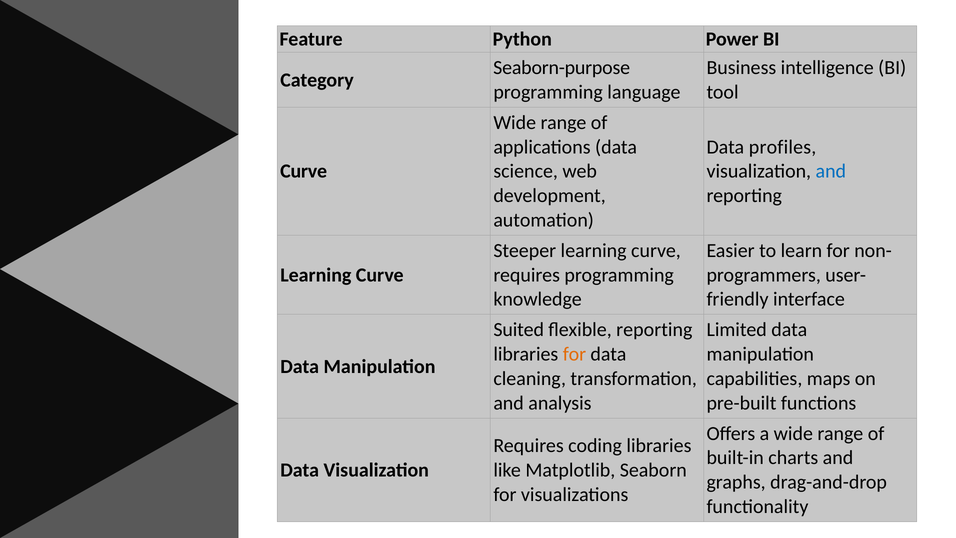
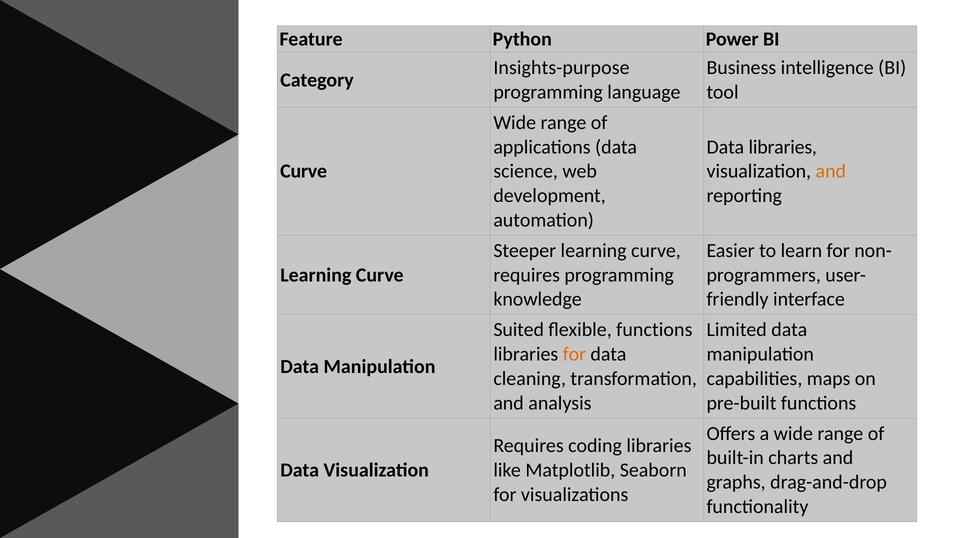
Seaborn-purpose: Seaborn-purpose -> Insights-purpose (561, 68)
Data profiles: profiles -> libraries (783, 147)
and colour: blue -> orange (831, 171)
flexible reporting: reporting -> functions (654, 330)
